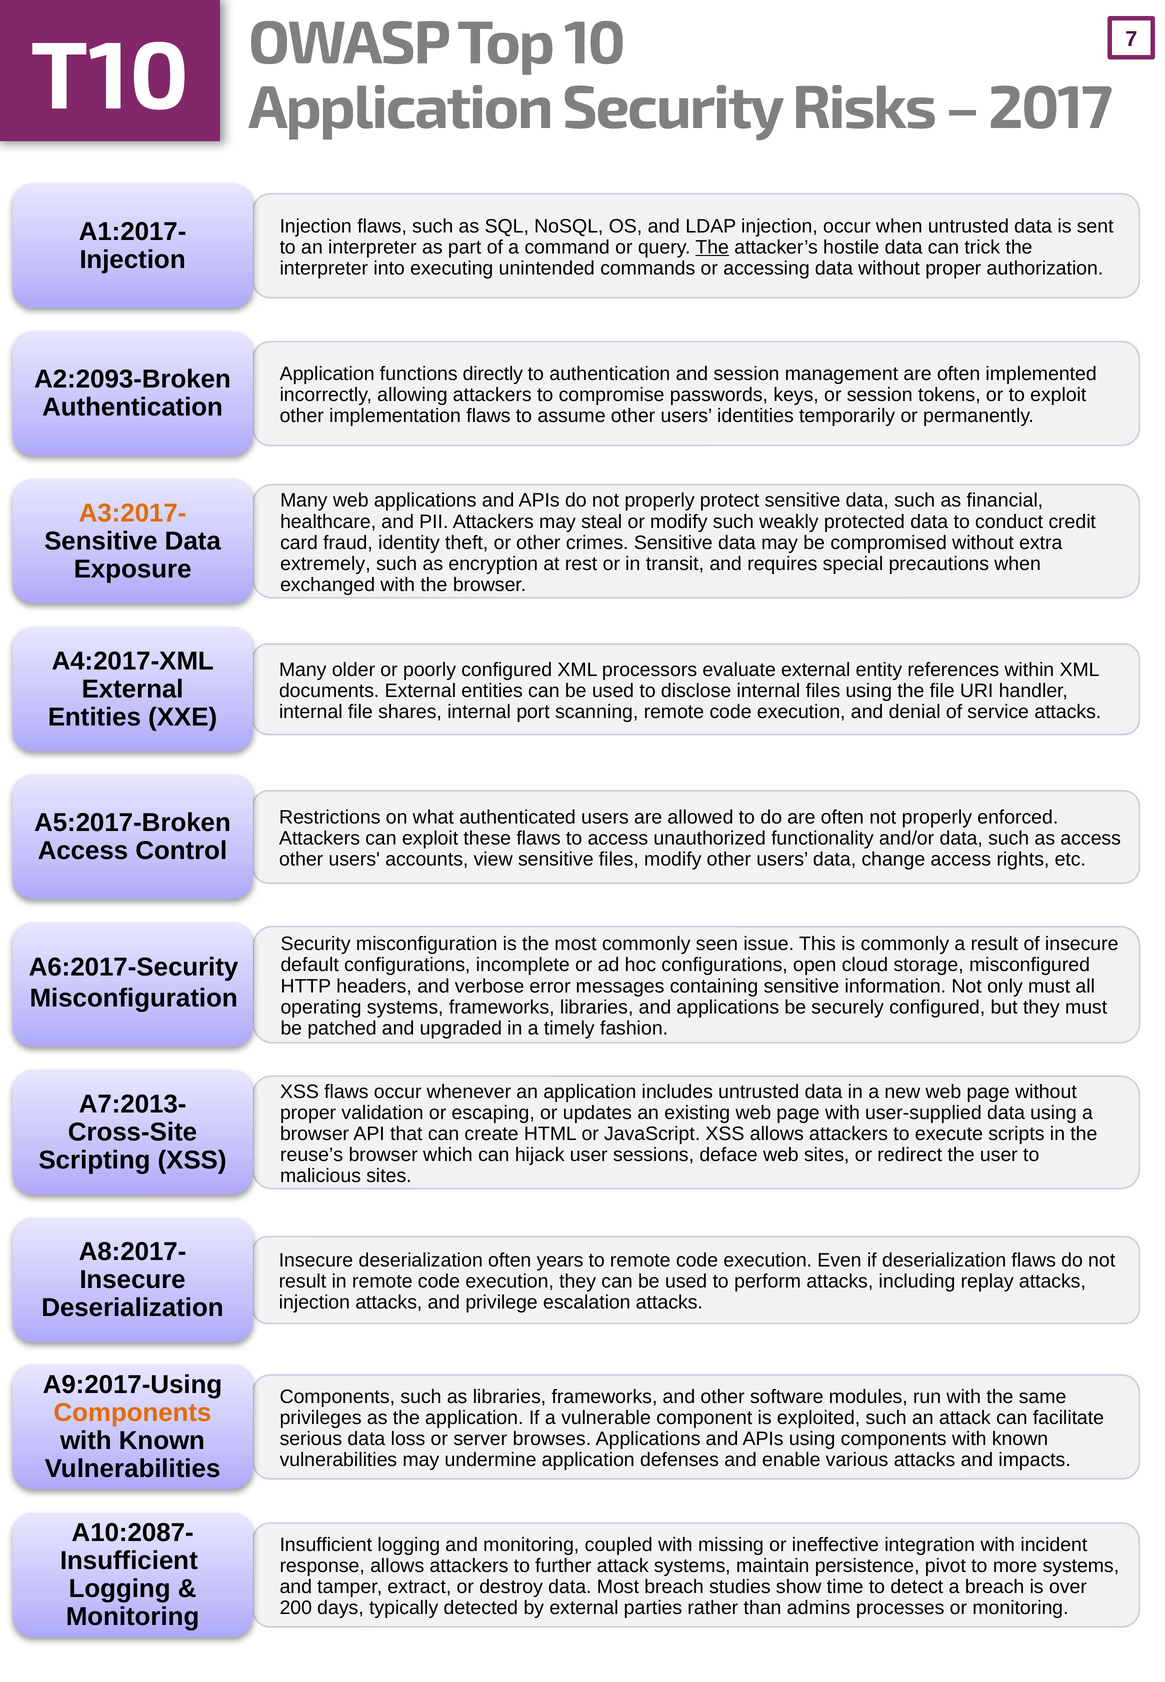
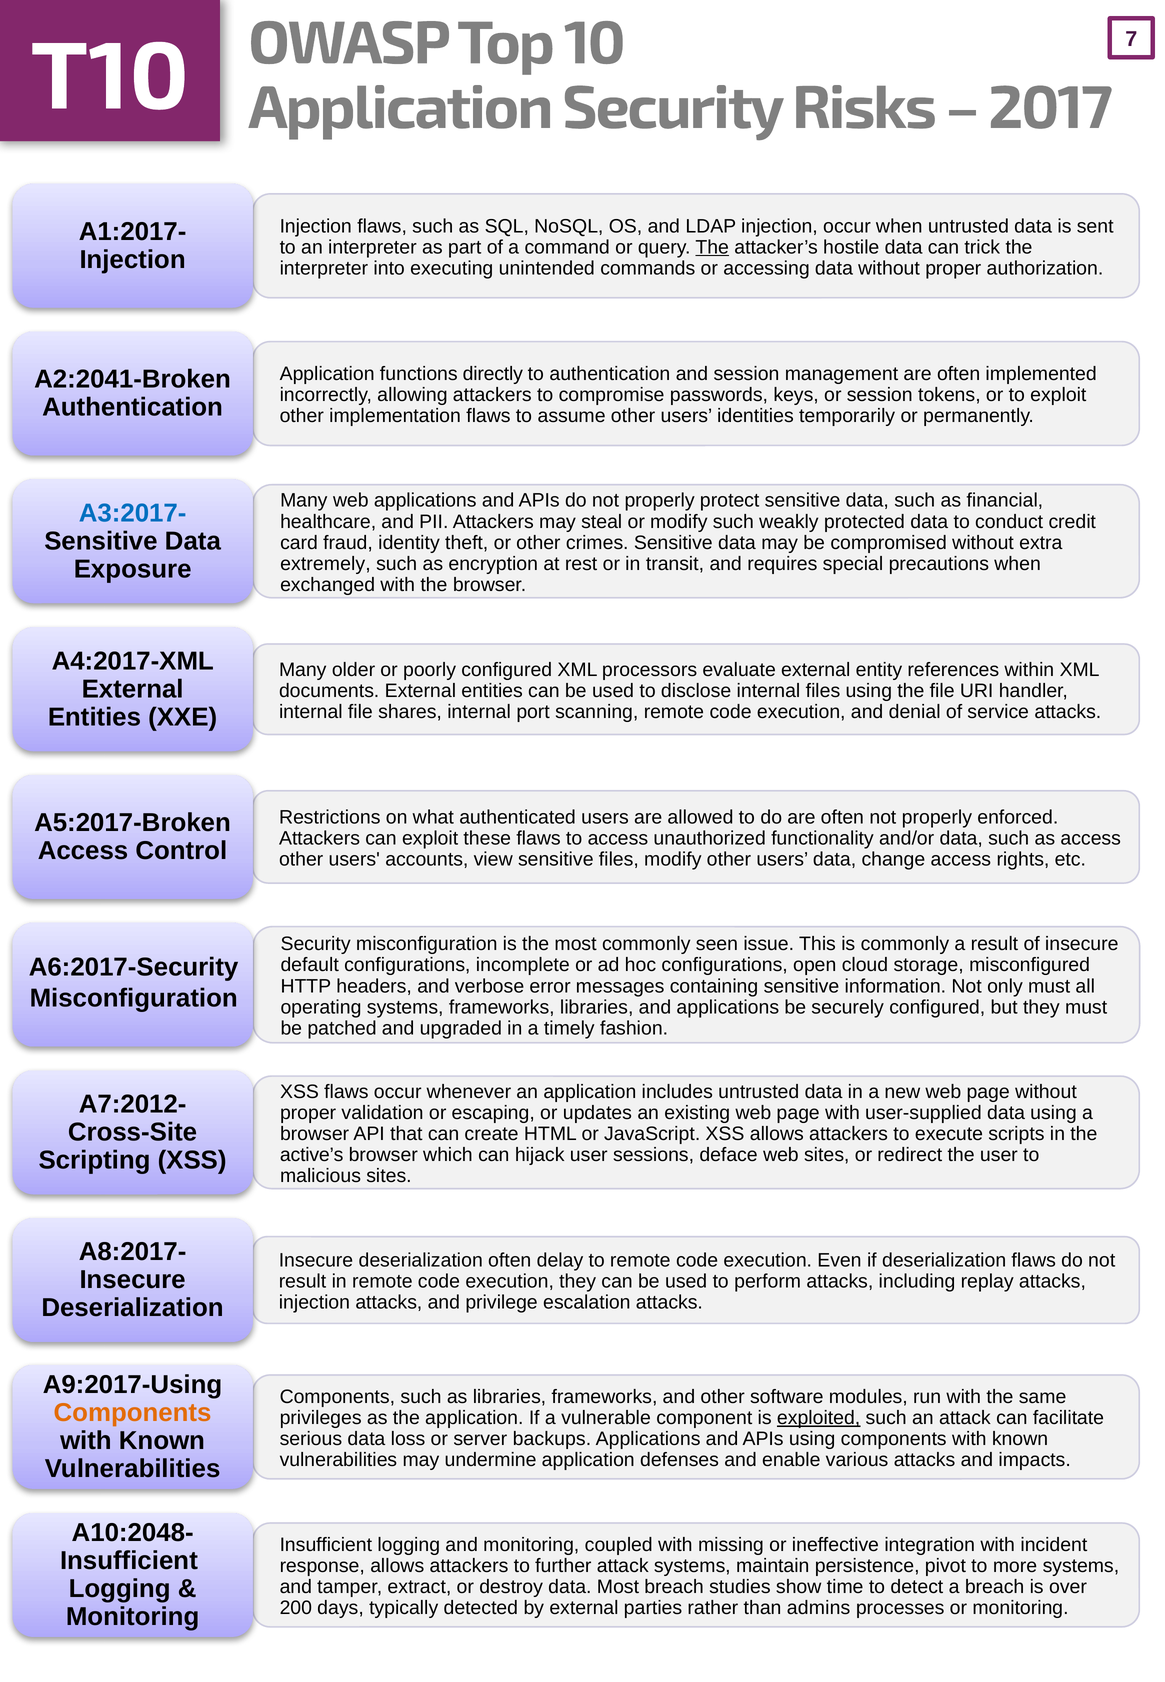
A2:2093-Broken: A2:2093-Broken -> A2:2041-Broken (133, 380)
A3:2017- colour: orange -> blue (133, 513)
A7:2013-: A7:2013- -> A7:2012- (133, 1105)
reuse’s: reuse’s -> active’s (312, 1155)
years: years -> delay (560, 1261)
exploited underline: none -> present (819, 1418)
browses: browses -> backups (552, 1440)
A10:2087-: A10:2087- -> A10:2048- (133, 1534)
